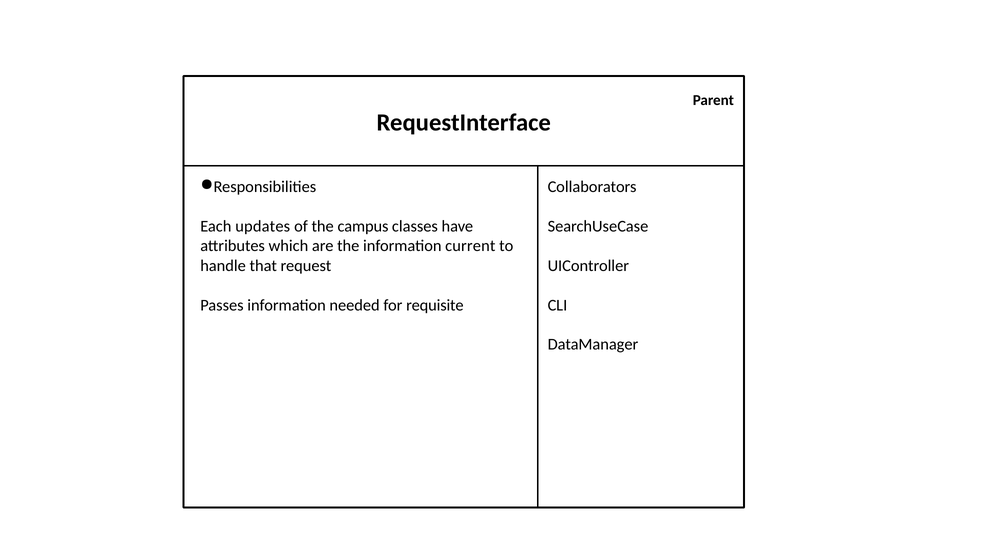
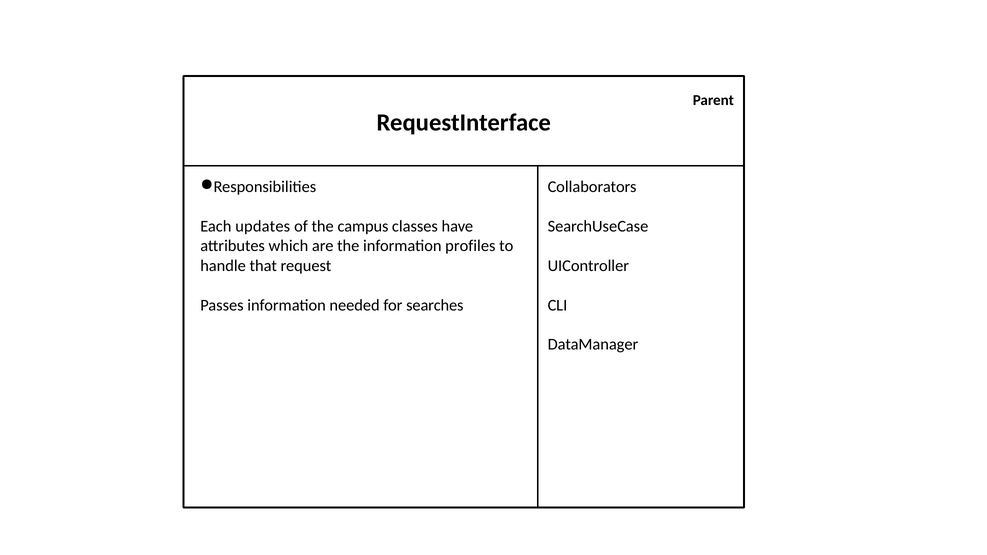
current: current -> profiles (470, 246)
requisite: requisite -> searches (435, 305)
